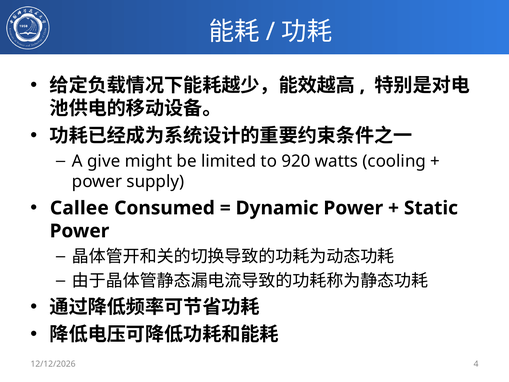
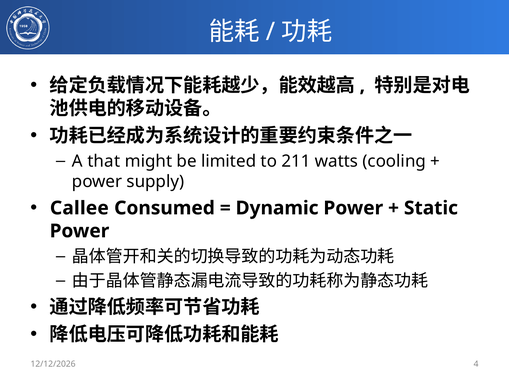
give: give -> that (104, 161)
920: 920 -> 211 (296, 161)
